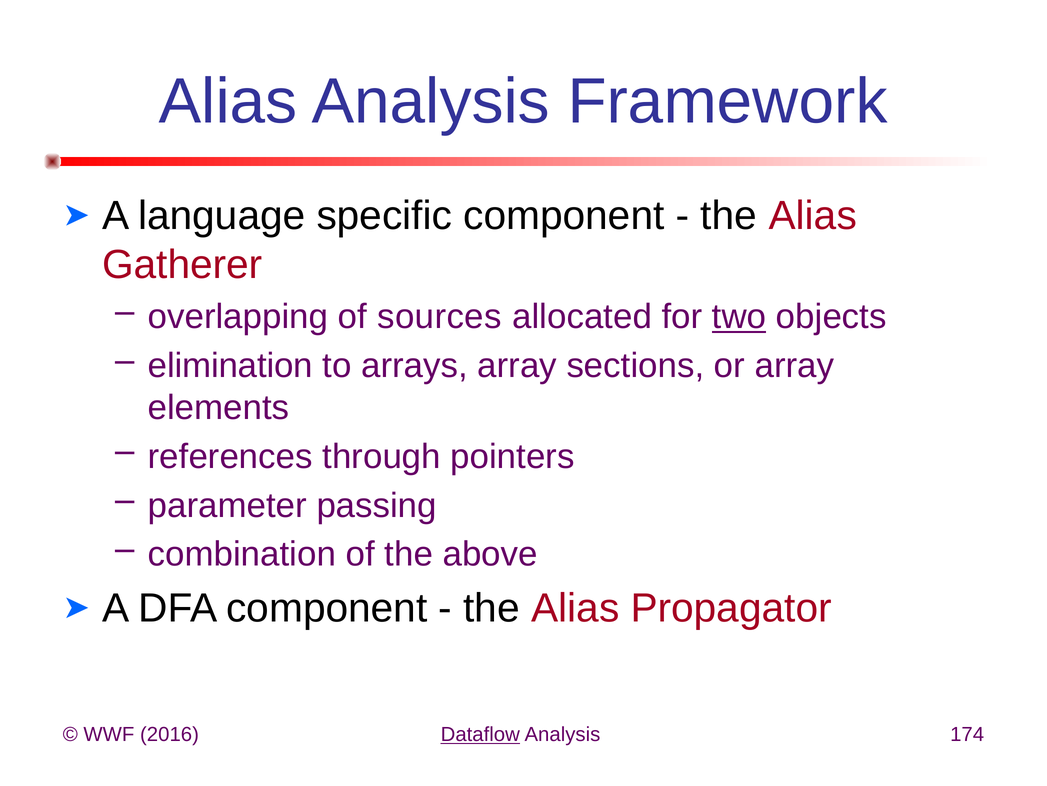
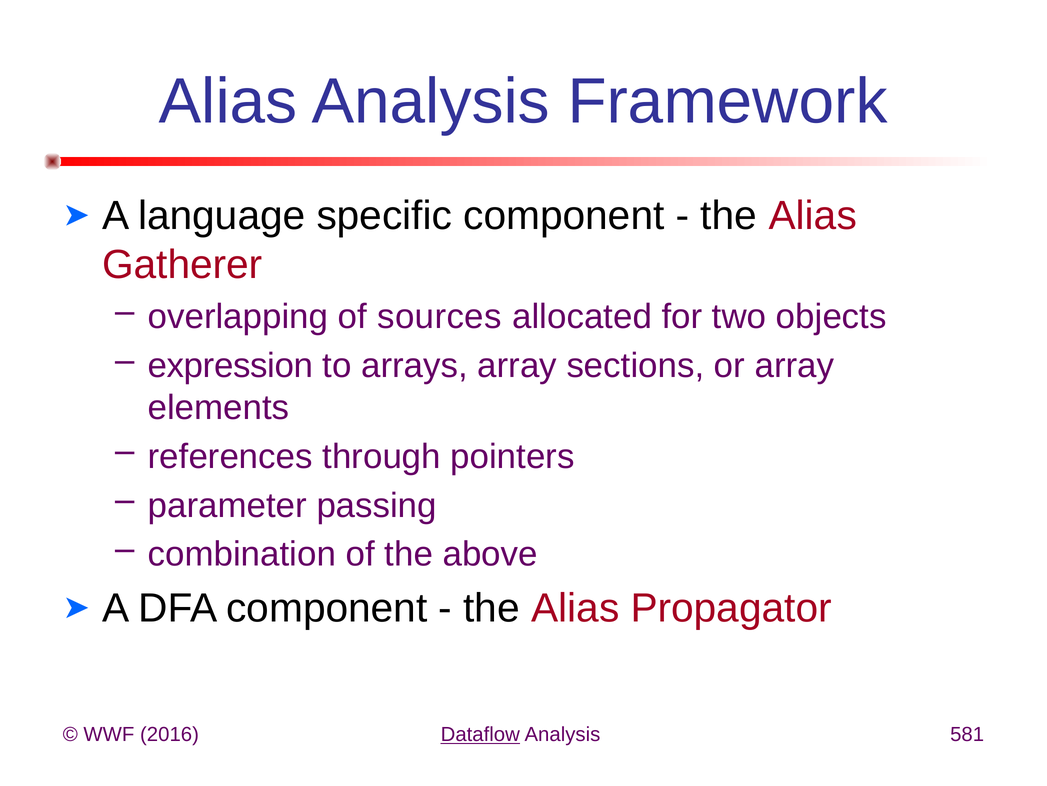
two underline: present -> none (739, 317)
elimination: elimination -> expression (230, 365)
174: 174 -> 581 (967, 734)
